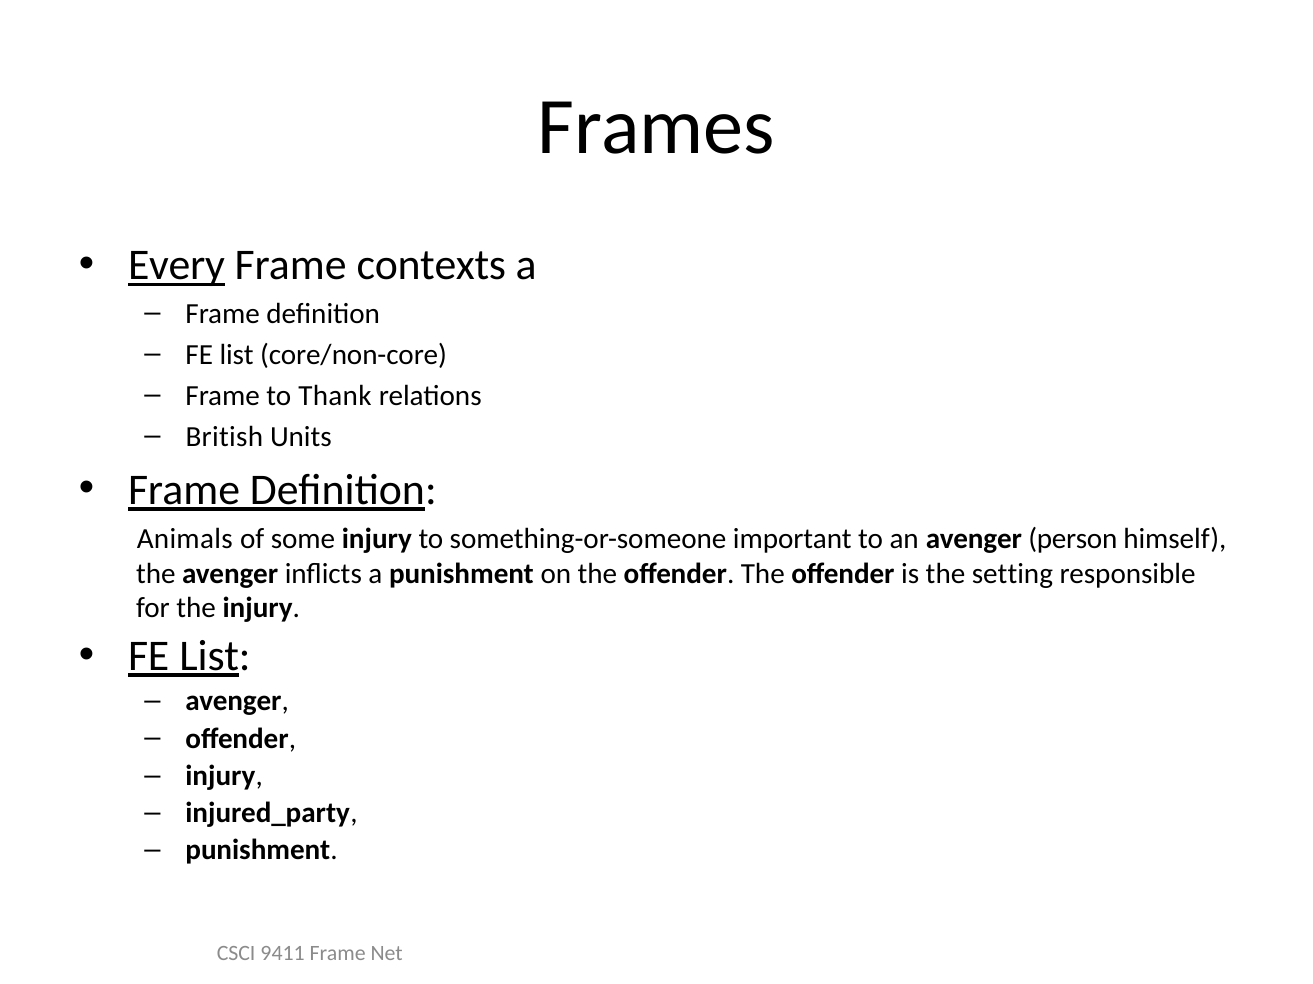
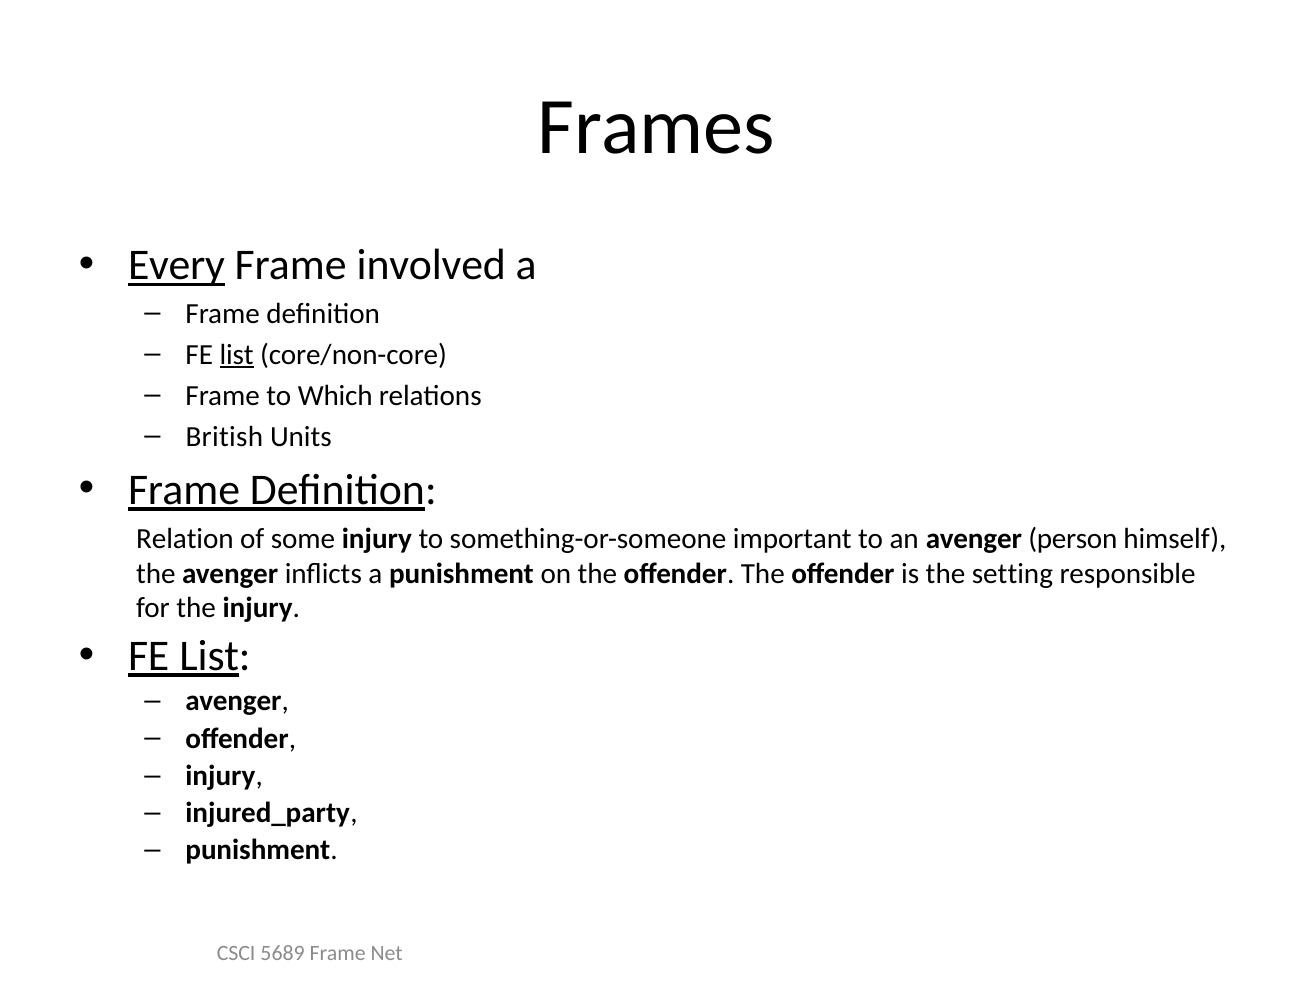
contexts: contexts -> involved (431, 266)
list underline: none -> present (237, 355)
Thank: Thank -> Which (335, 396)
Animals: Animals -> Relation (185, 539)
9411: 9411 -> 5689 (283, 954)
